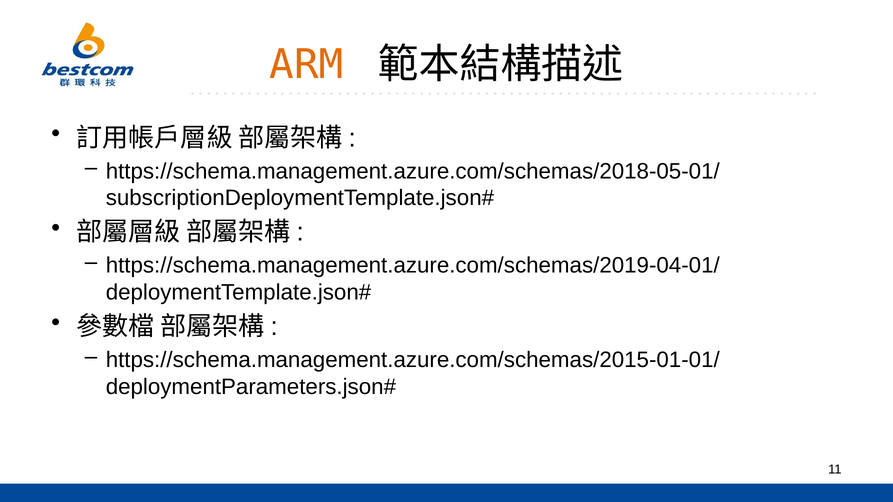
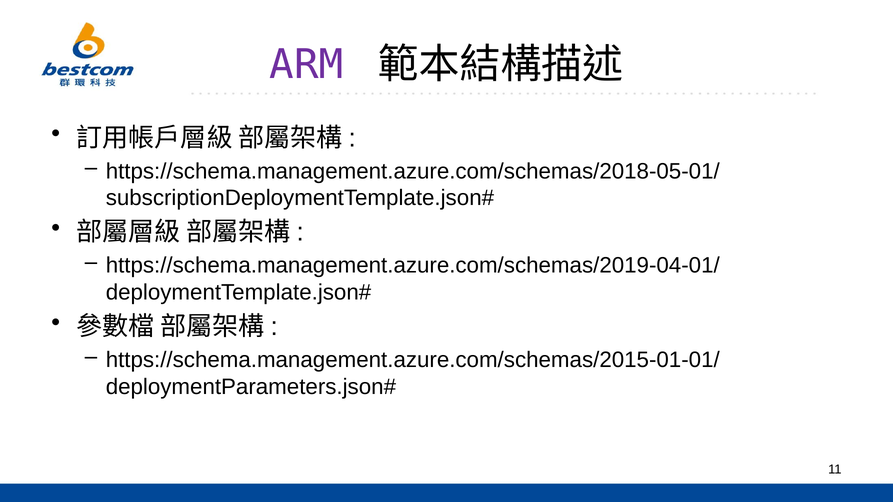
ARM colour: orange -> purple (306, 65)
